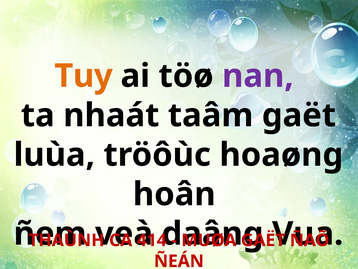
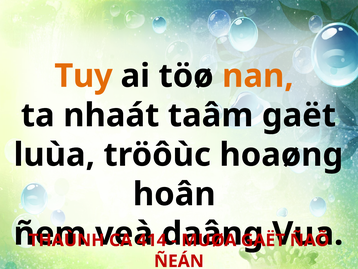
nan colour: purple -> orange (258, 76)
